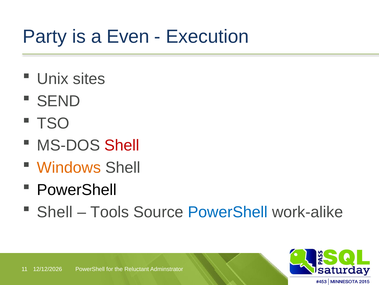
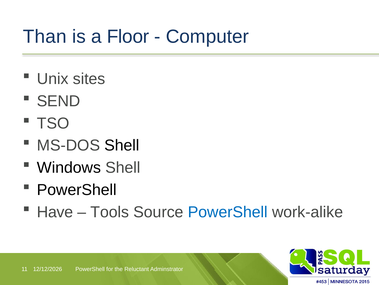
Party: Party -> Than (45, 36)
Even: Even -> Floor (128, 36)
Execution: Execution -> Computer (207, 36)
Shell colour: red -> black (122, 145)
Windows colour: orange -> black (69, 167)
Shell: Shell -> Have (55, 211)
